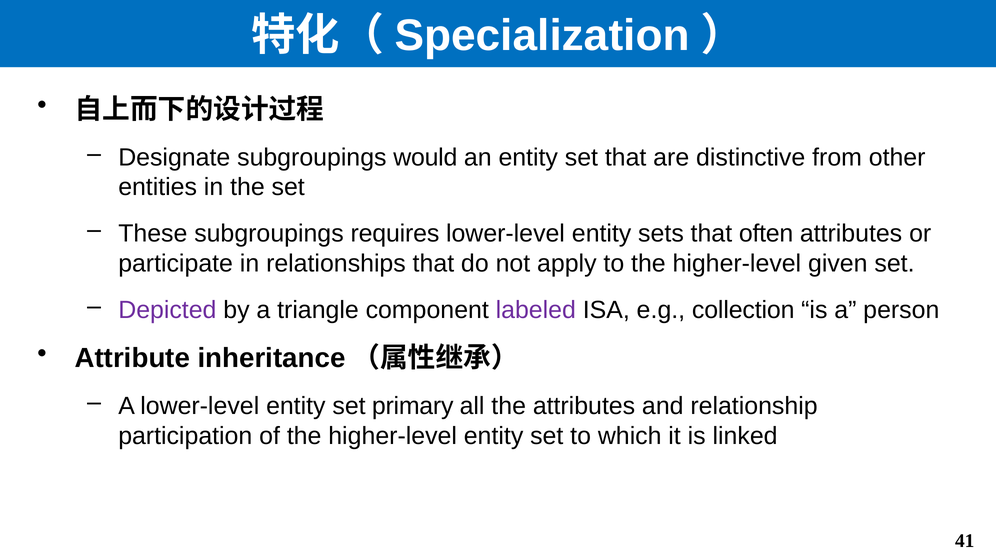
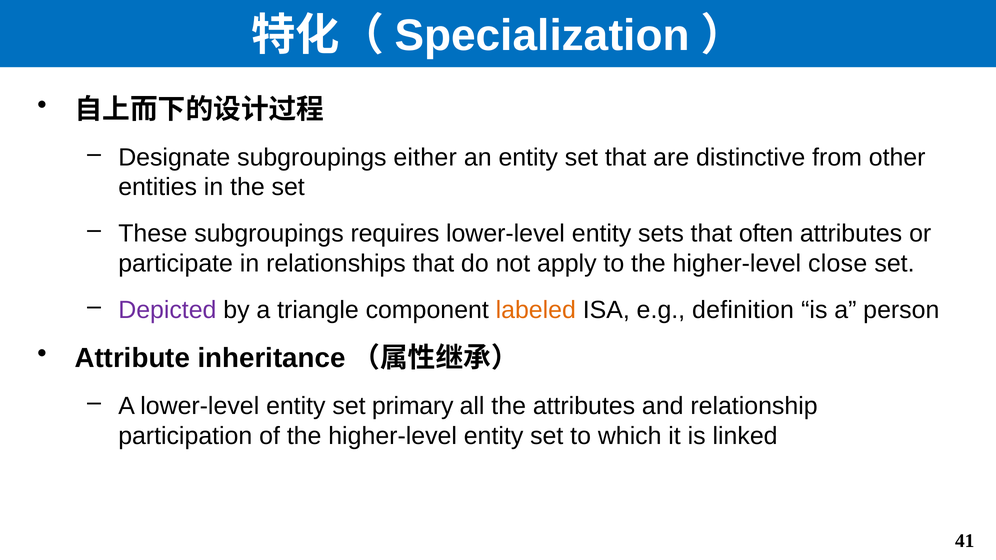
would: would -> either (425, 157)
given: given -> close (838, 264)
labeled colour: purple -> orange (536, 310)
collection: collection -> definition (743, 310)
